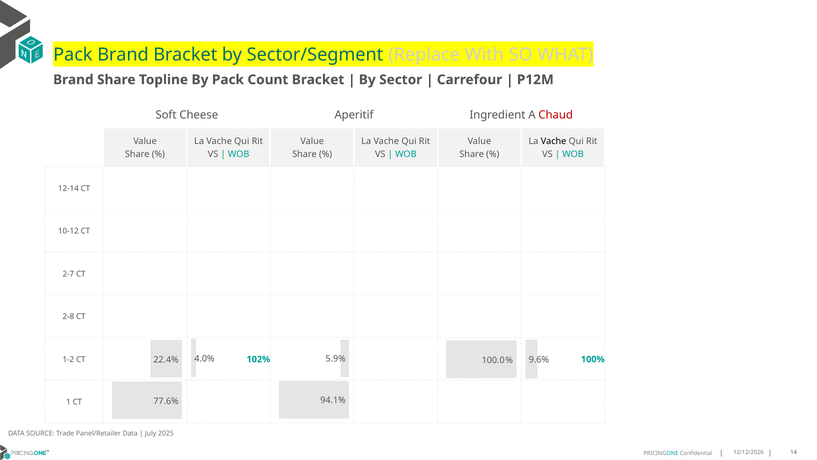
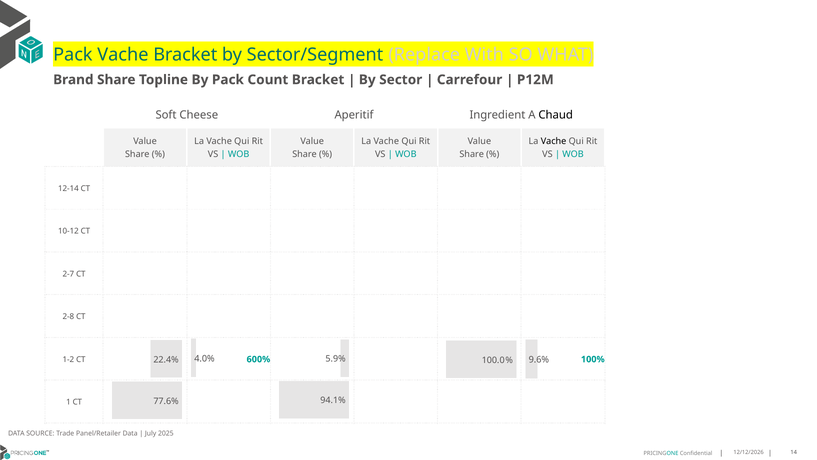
Pack Brand: Brand -> Vache (123, 55)
Chaud colour: red -> black (556, 115)
102%: 102% -> 600% (258, 359)
